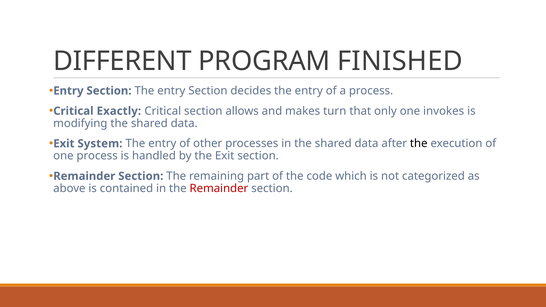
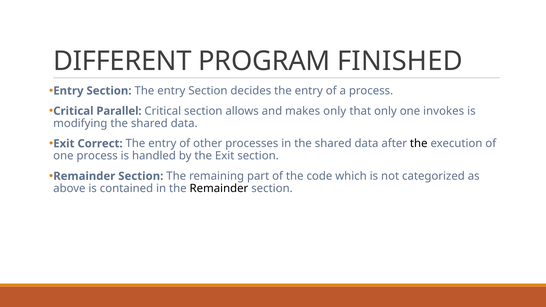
Exactly: Exactly -> Parallel (119, 111)
makes turn: turn -> only (335, 111)
System: System -> Correct (100, 144)
Remainder colour: red -> black (219, 188)
